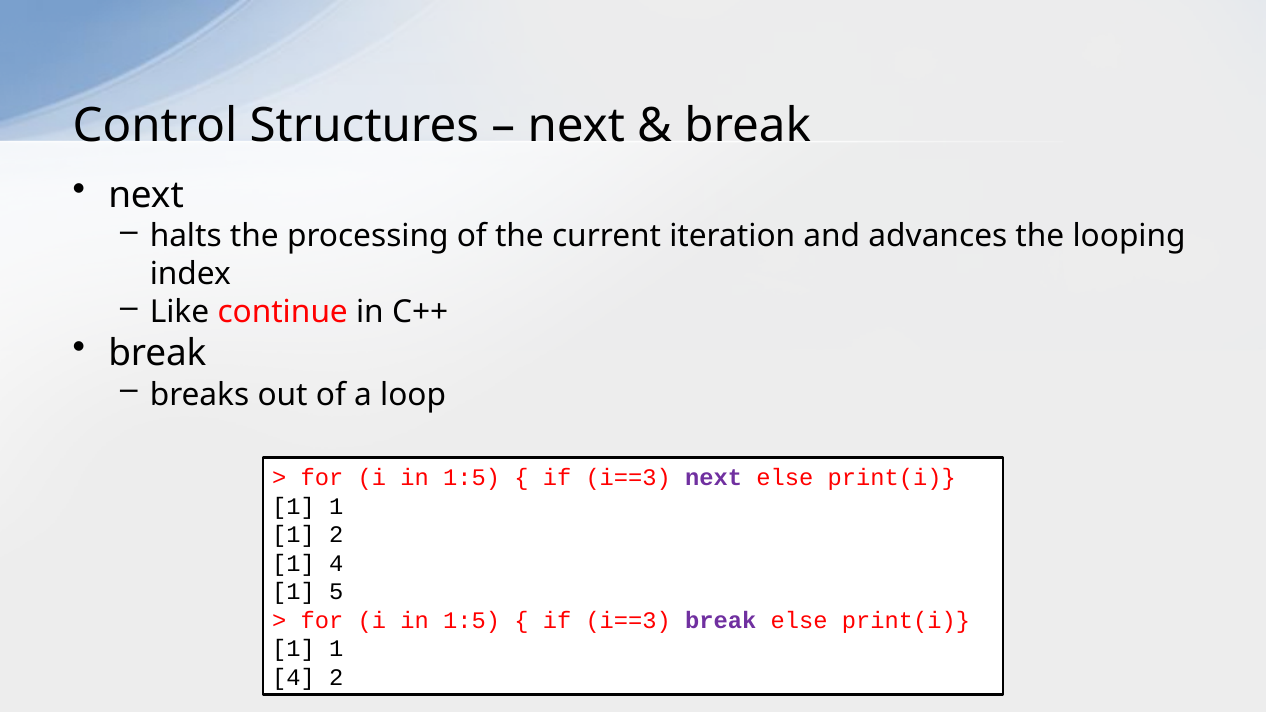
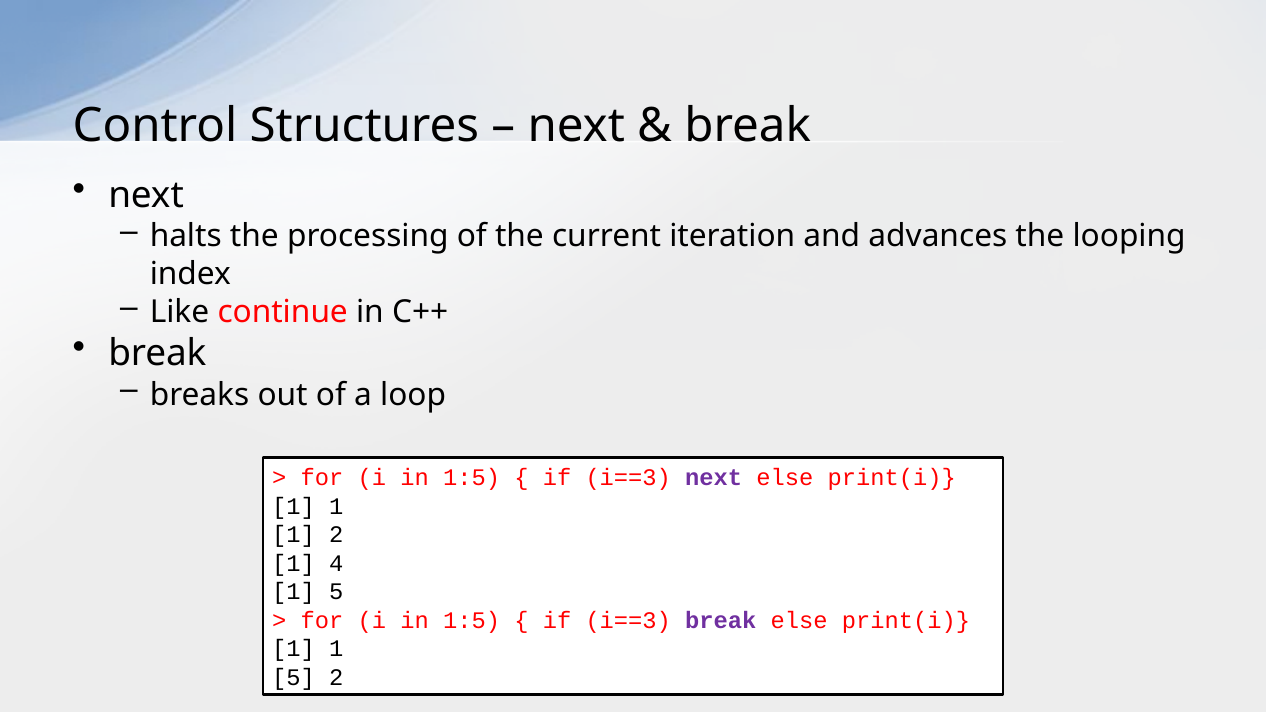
4: 4 -> 5 (294, 677)
